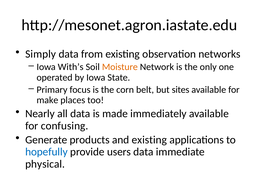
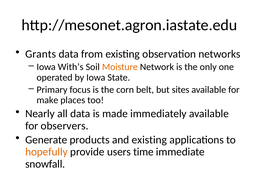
Simply: Simply -> Grants (41, 54)
confusing: confusing -> observers (65, 126)
hopefully colour: blue -> orange (46, 152)
users data: data -> time (143, 152)
physical: physical -> snowfall (45, 164)
